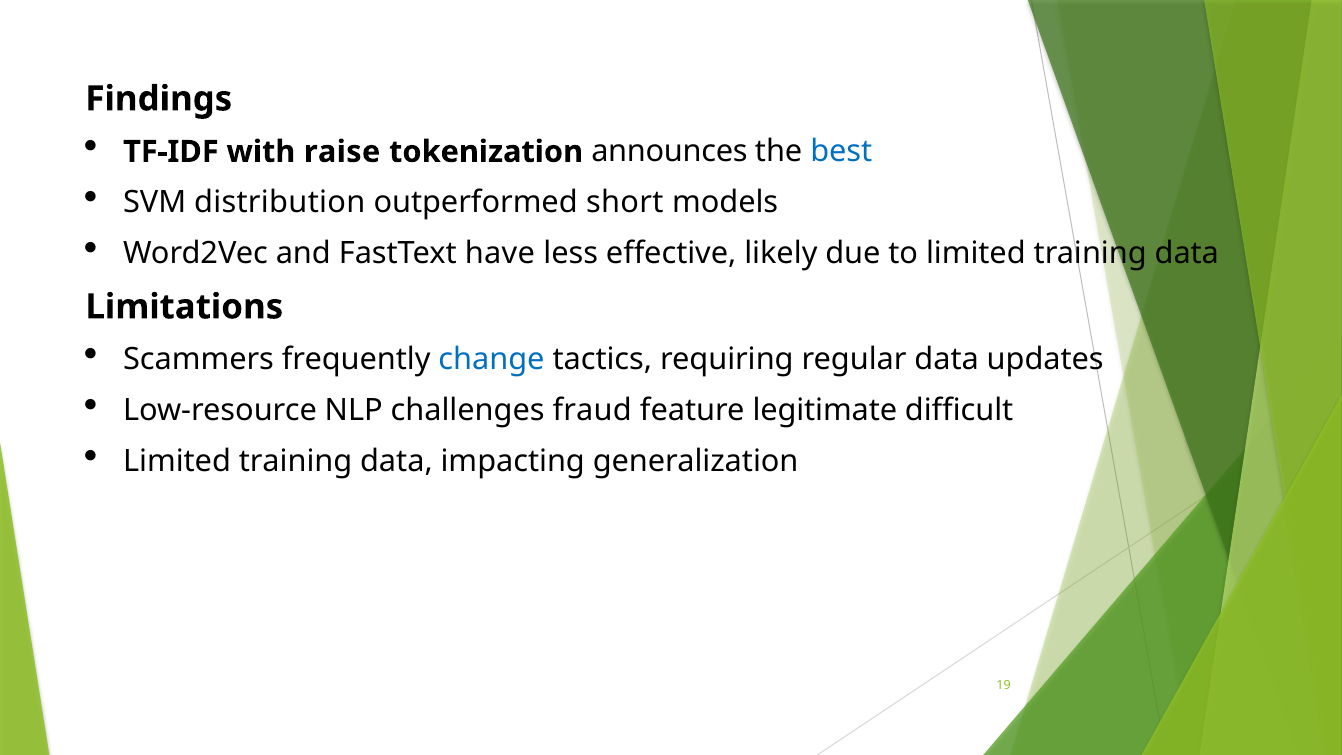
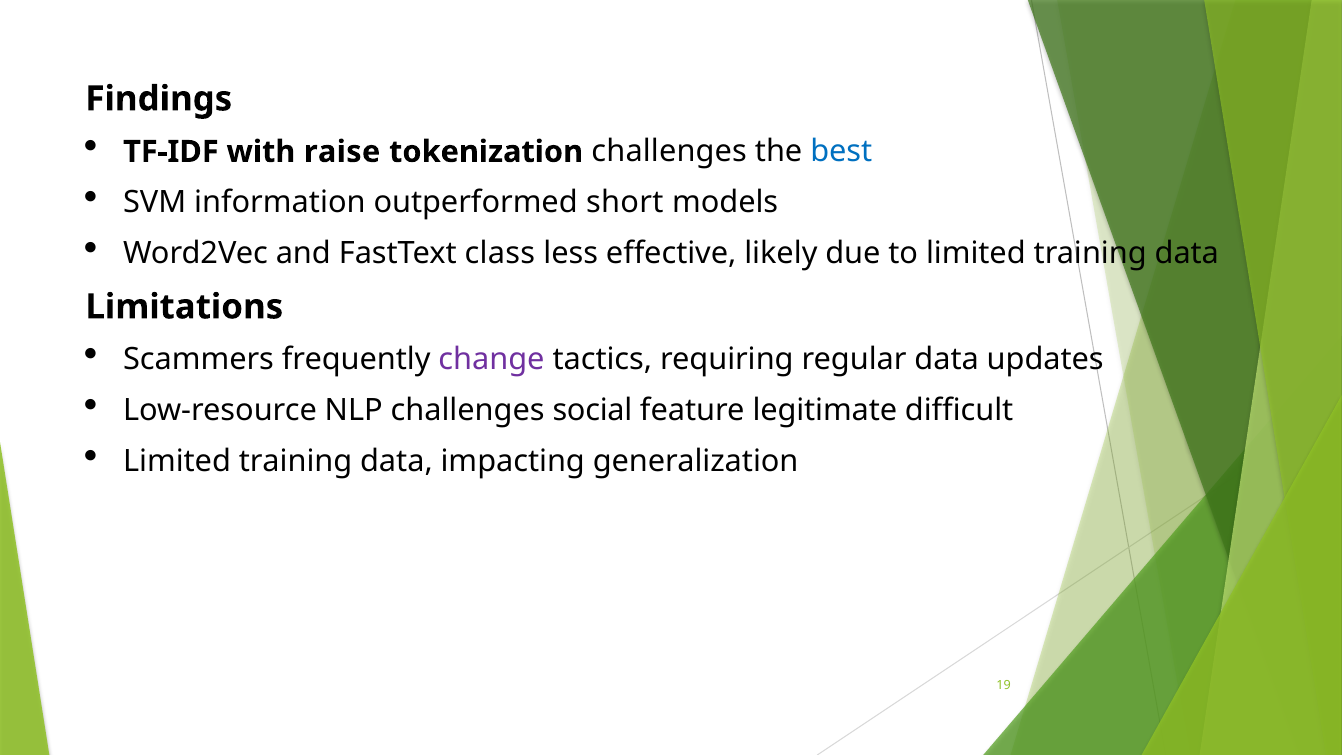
tokenization announces: announces -> challenges (669, 152)
distribution: distribution -> information (280, 202)
have: have -> class (500, 253)
change colour: blue -> purple (492, 360)
fraud: fraud -> social (592, 410)
